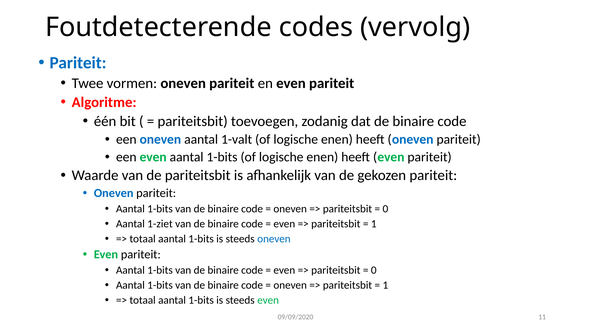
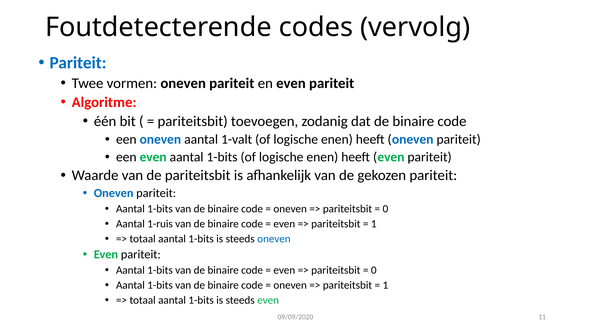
1-ziet: 1-ziet -> 1-ruis (160, 224)
